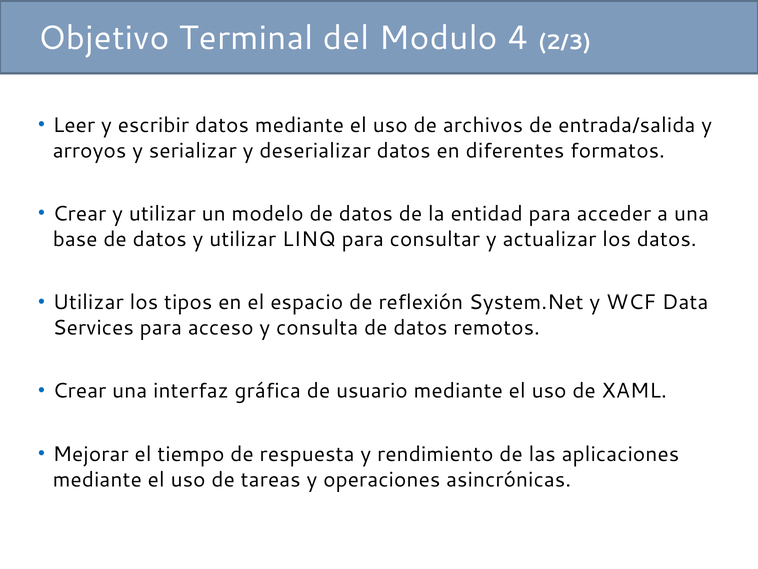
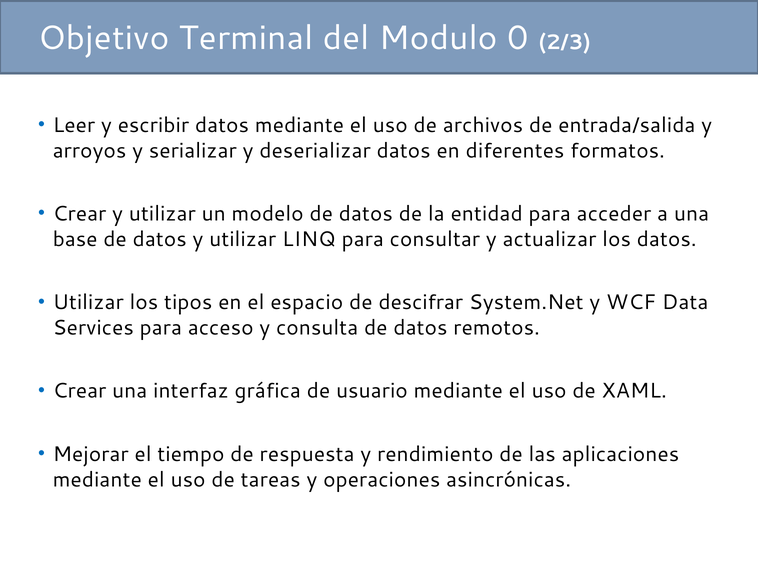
4: 4 -> 0 (518, 38)
reflexión: reflexión -> descifrar (421, 302)
